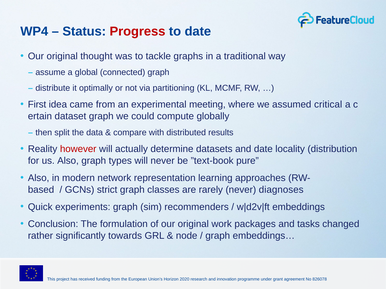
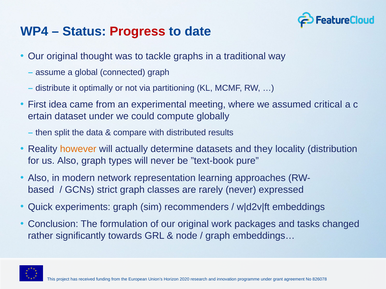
dataset graph: graph -> under (101, 116)
however colour: red -> orange (78, 149)
and date: date -> they (263, 149)
diagnoses: diagnoses -> expressed (281, 190)
